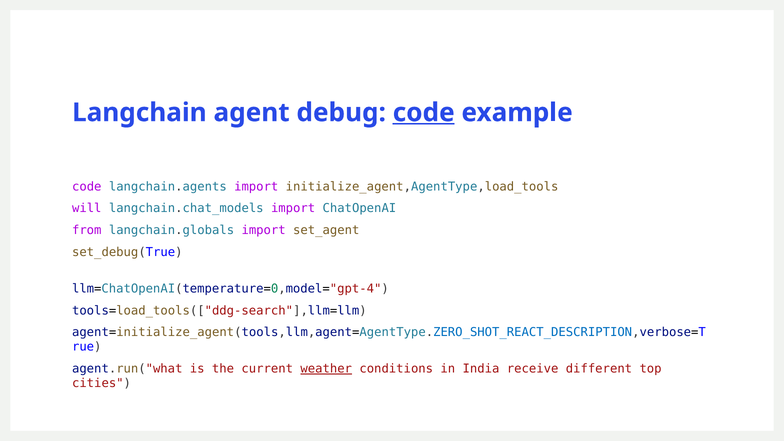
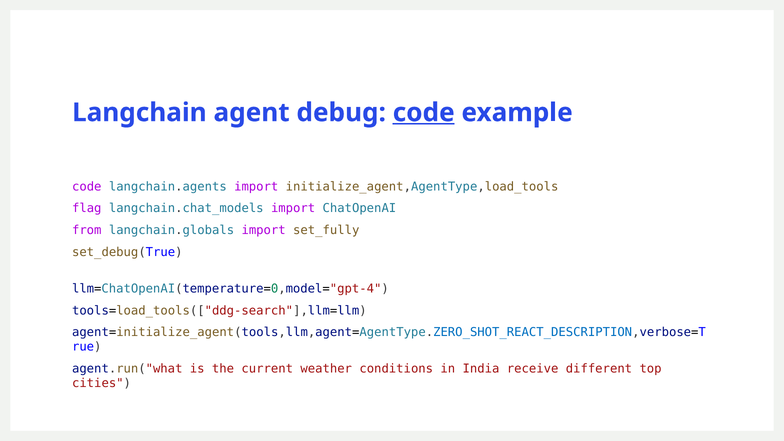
will: will -> flag (87, 208)
set_agent: set_agent -> set_fully (326, 230)
weather underline: present -> none (326, 369)
